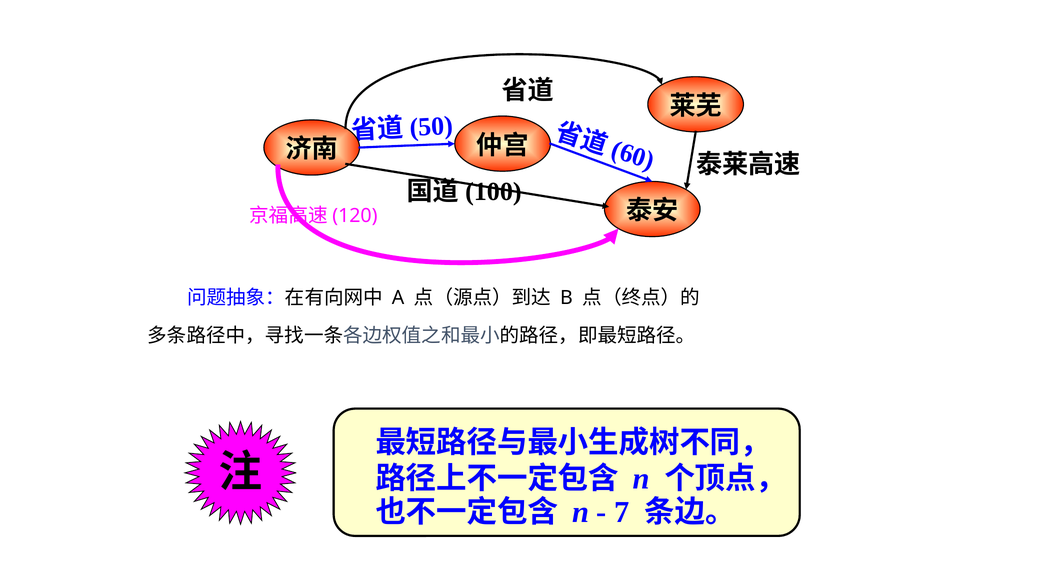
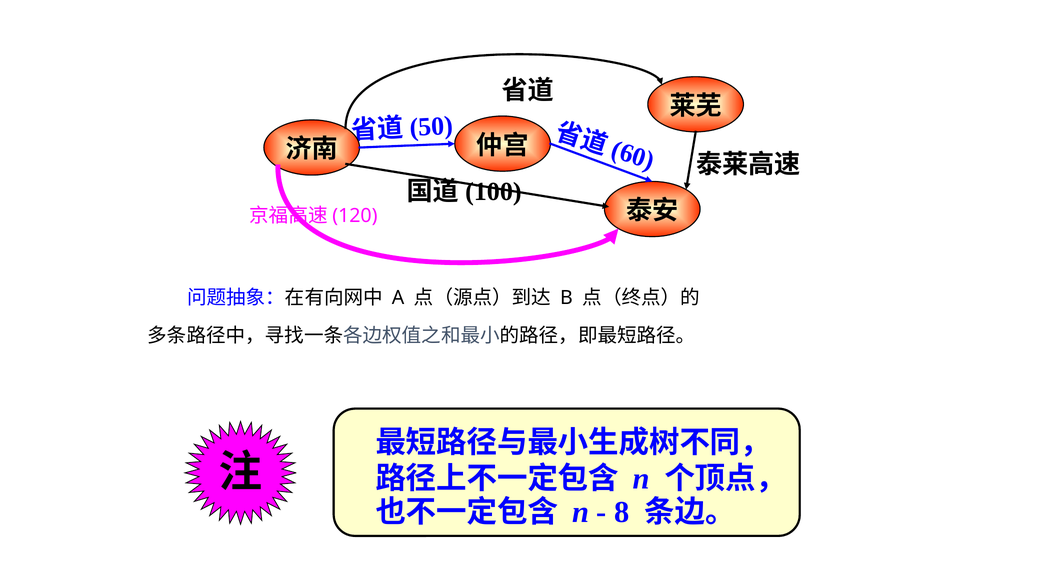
7: 7 -> 8 (622, 512)
